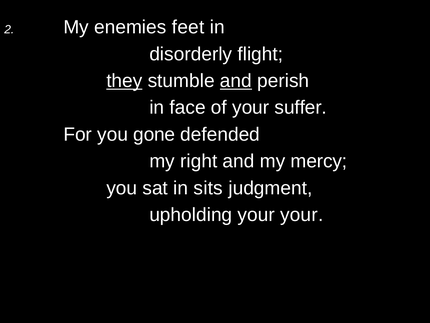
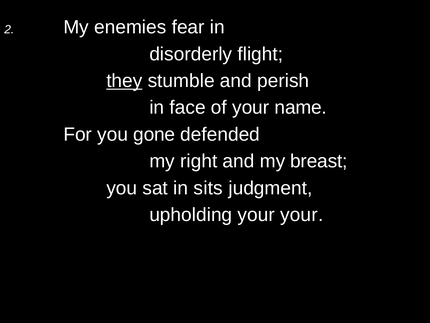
feet: feet -> fear (188, 27)
and underline: present -> none (236, 81)
suffer: suffer -> name (301, 107)
mercy: mercy -> breast (319, 161)
